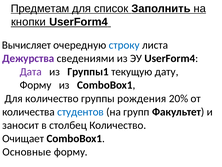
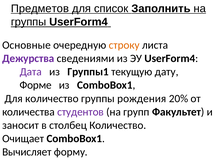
Предметам: Предметам -> Предметов (40, 9)
кнопки: кнопки -> группы (29, 22)
Вычисляет: Вычисляет -> Основные (26, 45)
строку colour: blue -> orange (124, 45)
Форму: Форму -> Форме (36, 85)
студентов colour: blue -> purple (81, 112)
Основные: Основные -> Вычисляет (27, 152)
